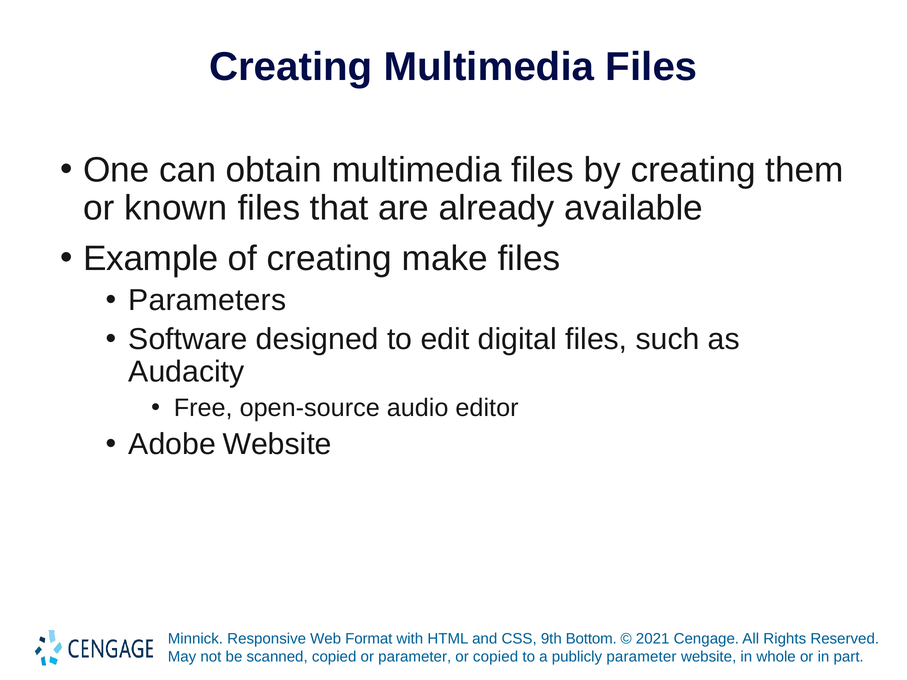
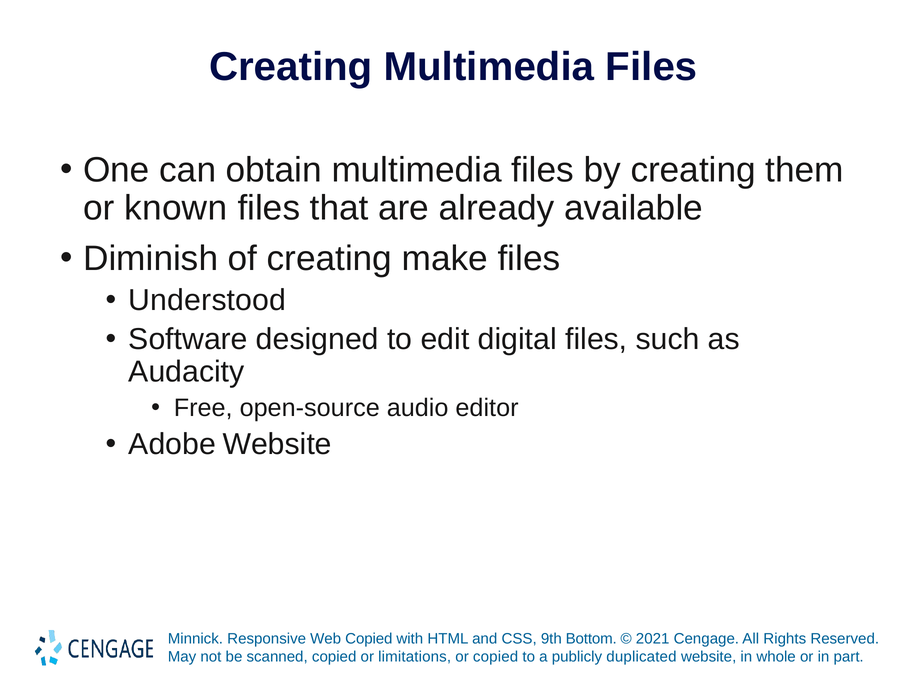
Example: Example -> Diminish (151, 259)
Parameters: Parameters -> Understood (207, 301)
Web Format: Format -> Copied (369, 639)
or parameter: parameter -> limitations (415, 657)
publicly parameter: parameter -> duplicated (641, 657)
